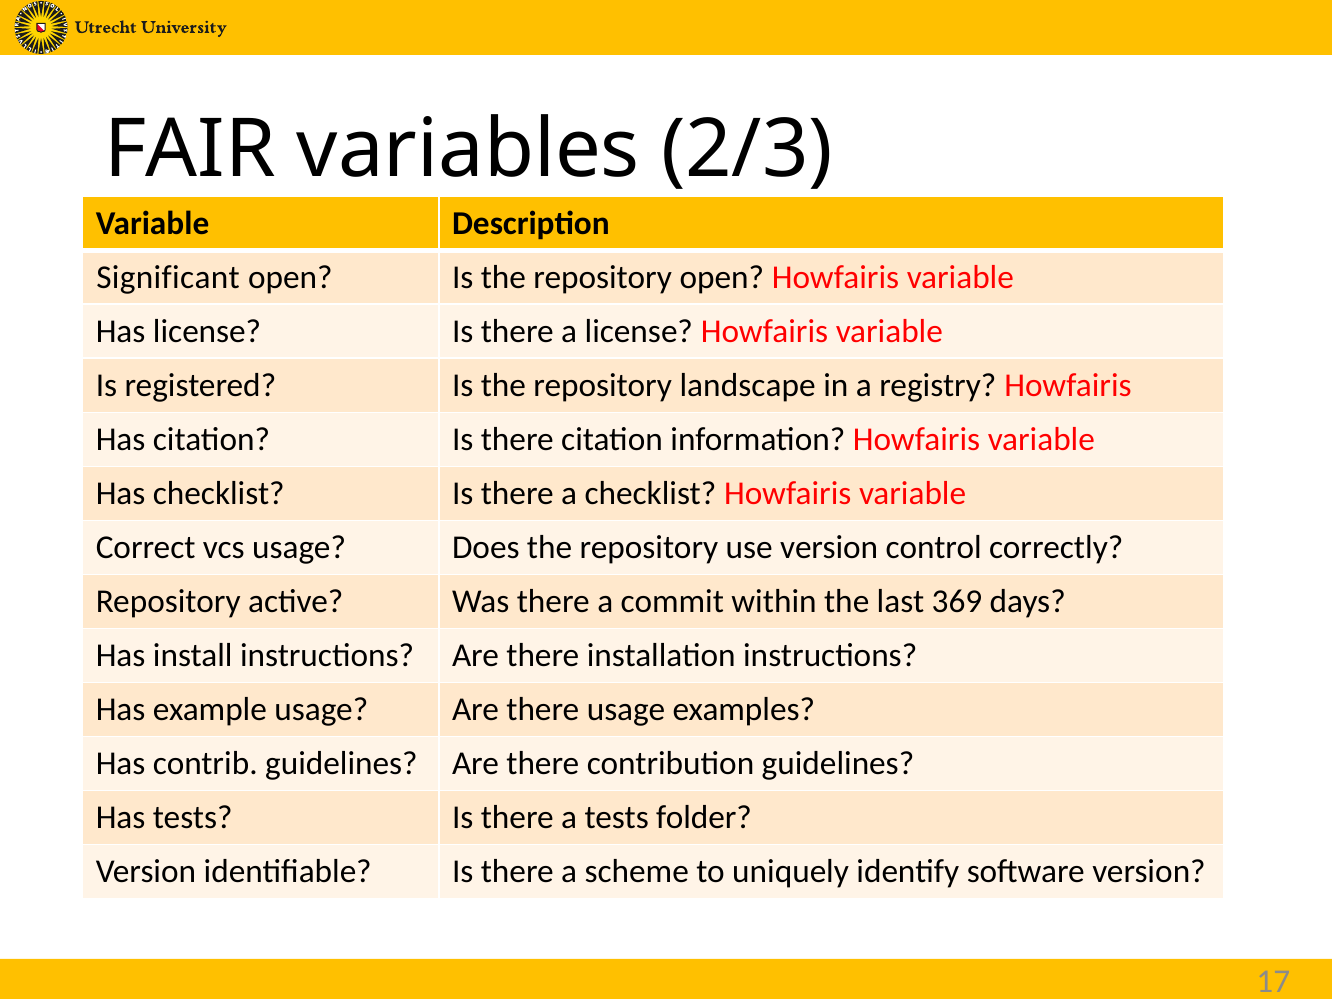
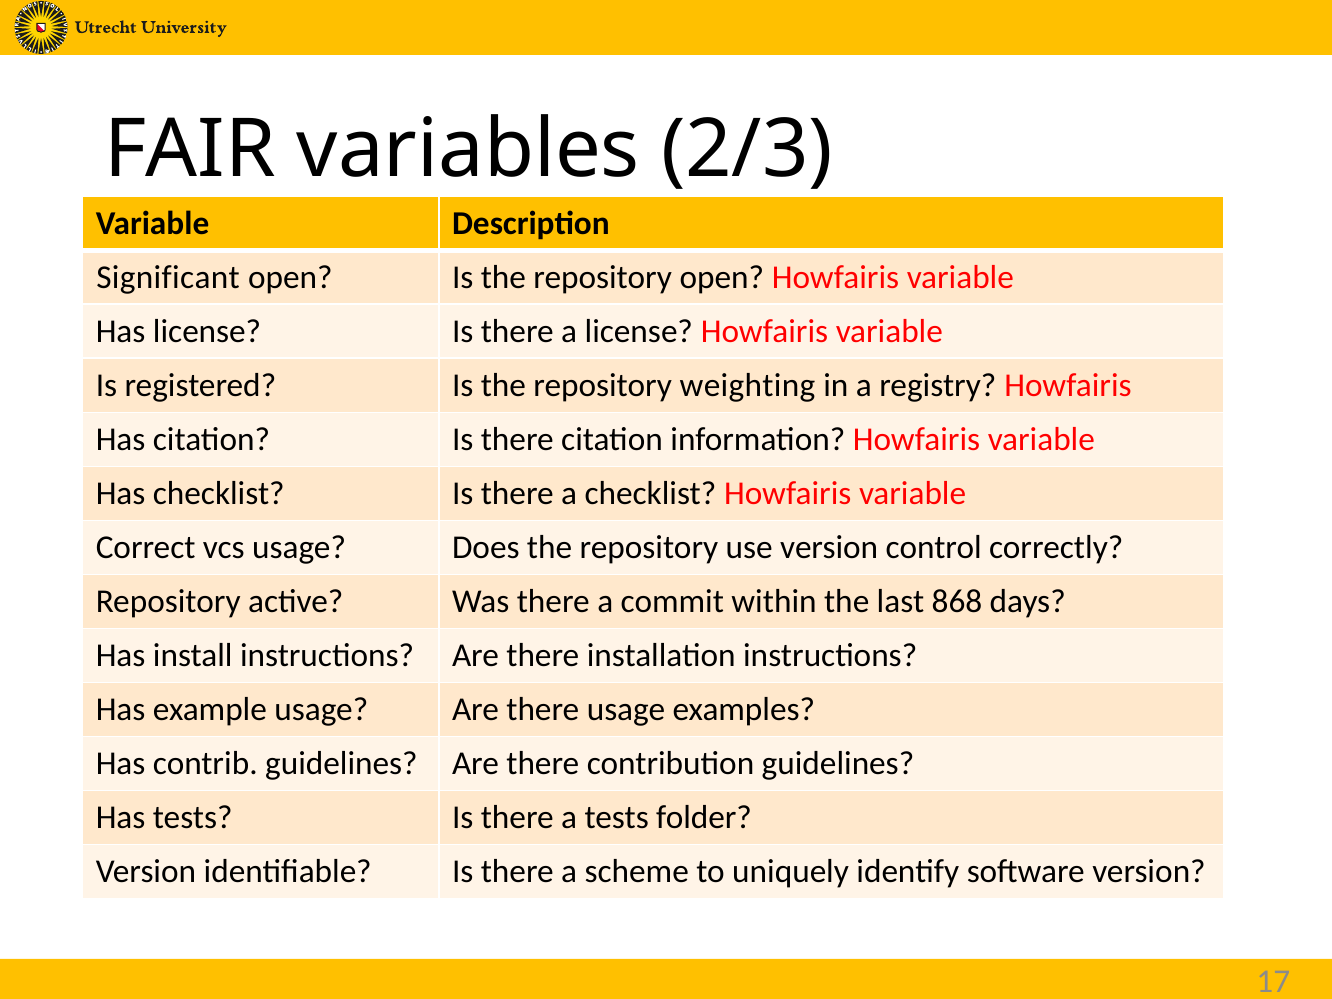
landscape: landscape -> weighting (747, 386)
369: 369 -> 868 (957, 602)
